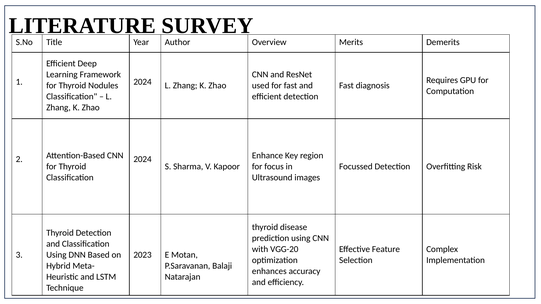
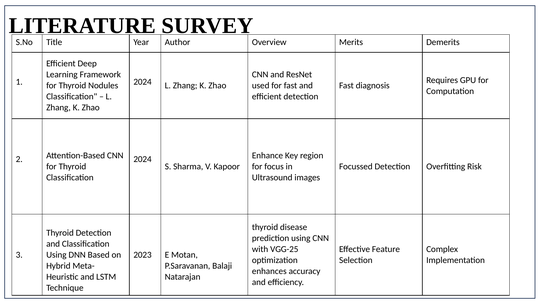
VGG-20: VGG-20 -> VGG-25 (284, 250)
